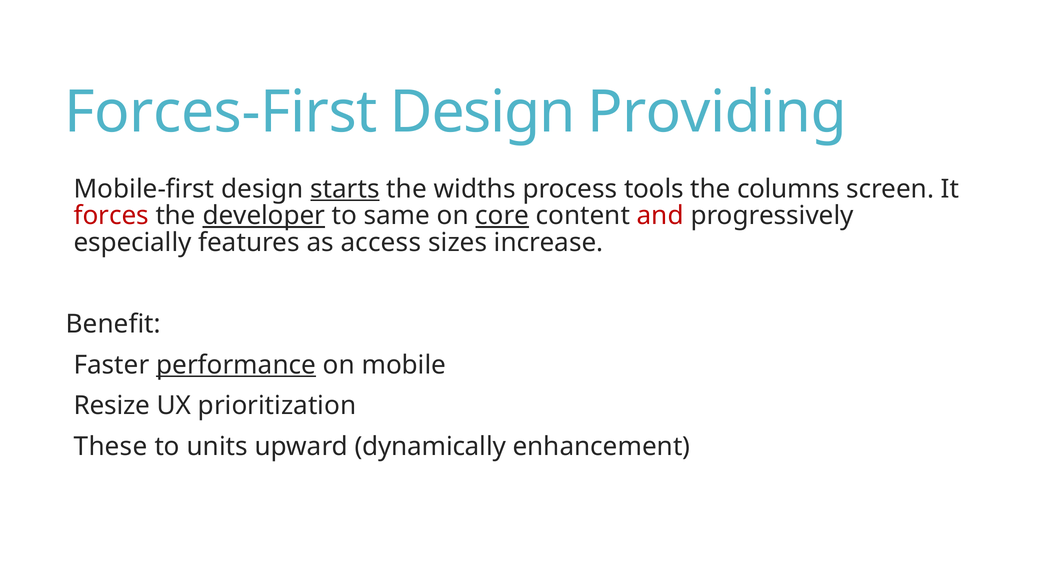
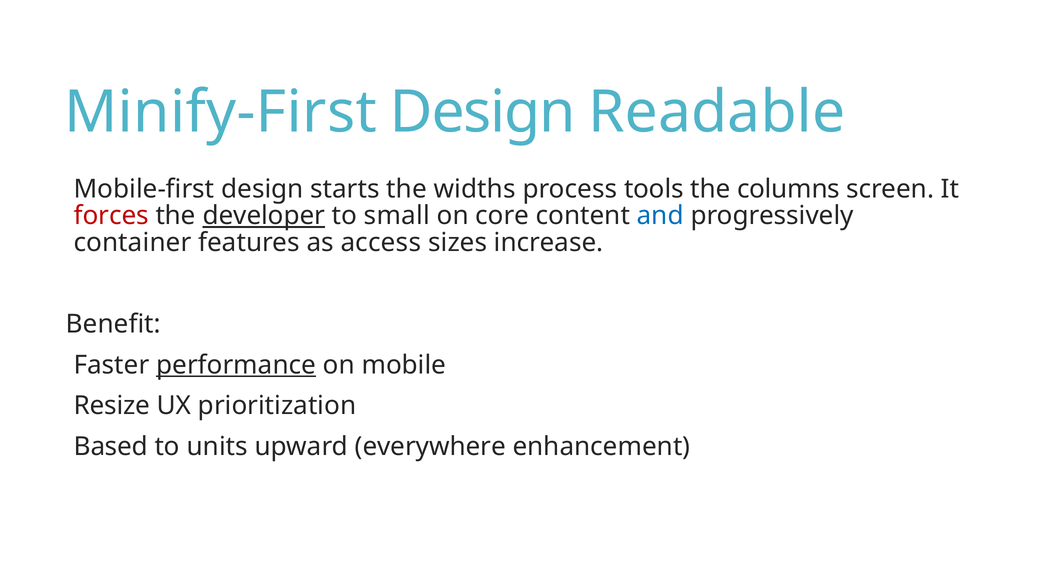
Forces-First: Forces-First -> Minify-First (221, 113)
Providing: Providing -> Readable (717, 113)
starts underline: present -> none (345, 189)
same: same -> small (397, 216)
core underline: present -> none (502, 216)
and colour: red -> blue (660, 216)
especially: especially -> container (133, 243)
These: These -> Based (111, 447)
dynamically: dynamically -> everywhere (430, 447)
